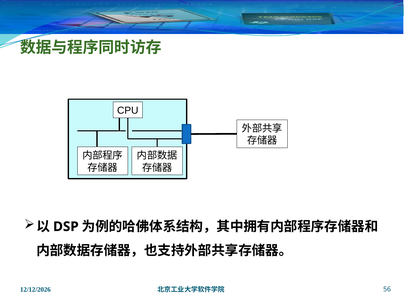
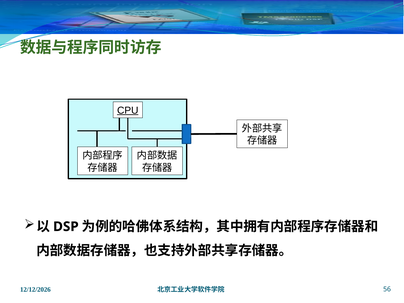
CPU underline: none -> present (128, 110)
